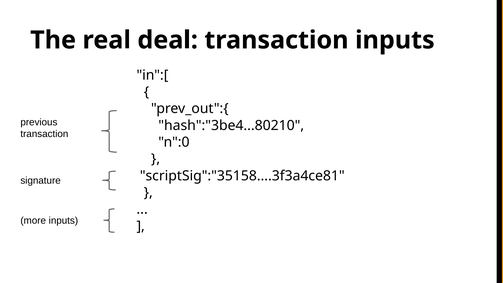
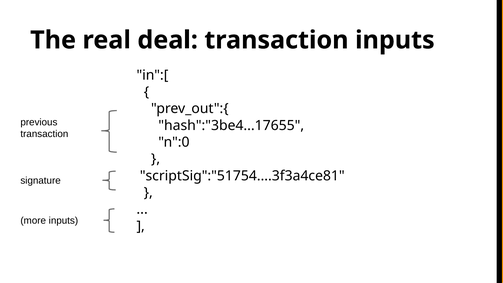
hash":"3be4...80210: hash":"3be4...80210 -> hash":"3be4...17655 (231, 125)
scriptSig":"35158....3f3a4ce81: scriptSig":"35158....3f3a4ce81 -> scriptSig":"51754....3f3a4ce81 (242, 176)
